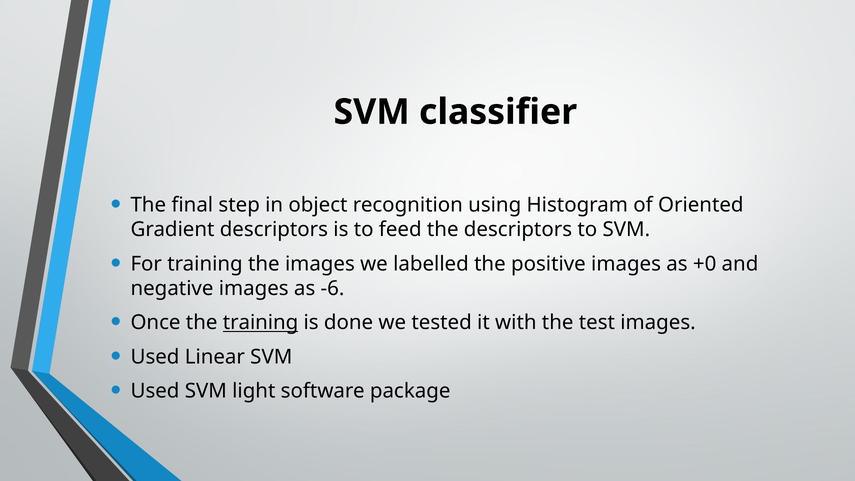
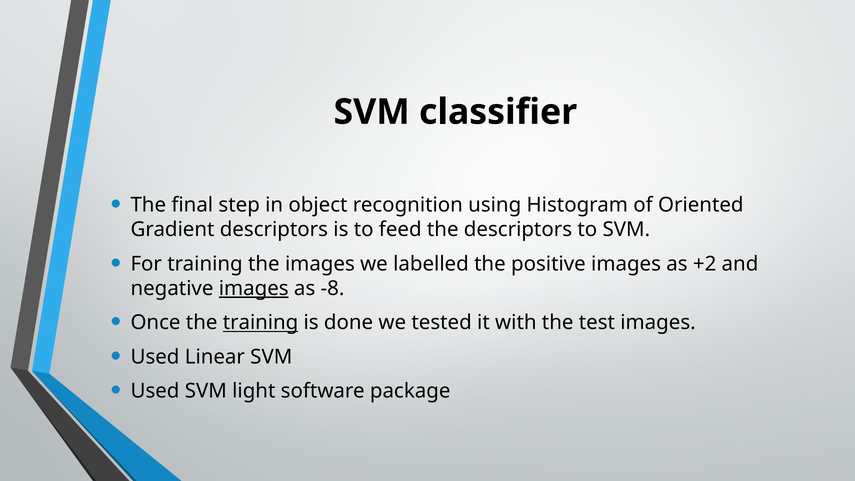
+0: +0 -> +2 (705, 264)
images underline: none -> present (254, 288)
-6: -6 -> -8 (332, 288)
